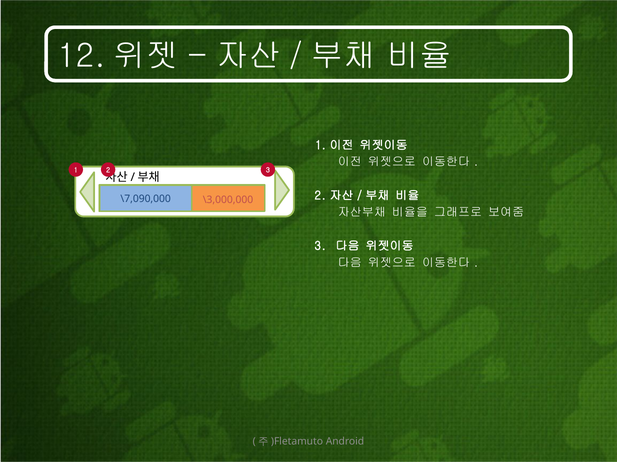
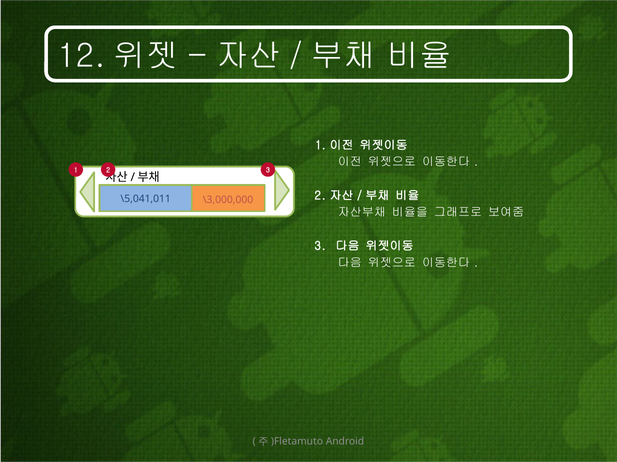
\7,090,000: \7,090,000 -> \5,041,011 (146, 199)
